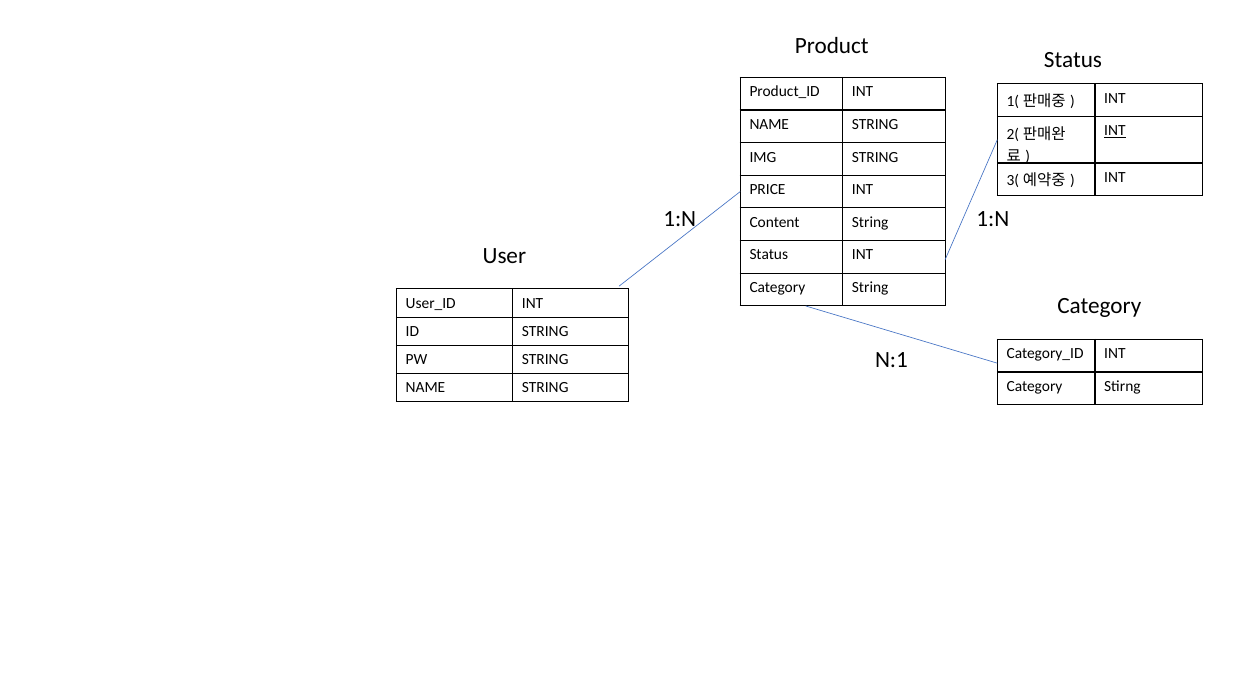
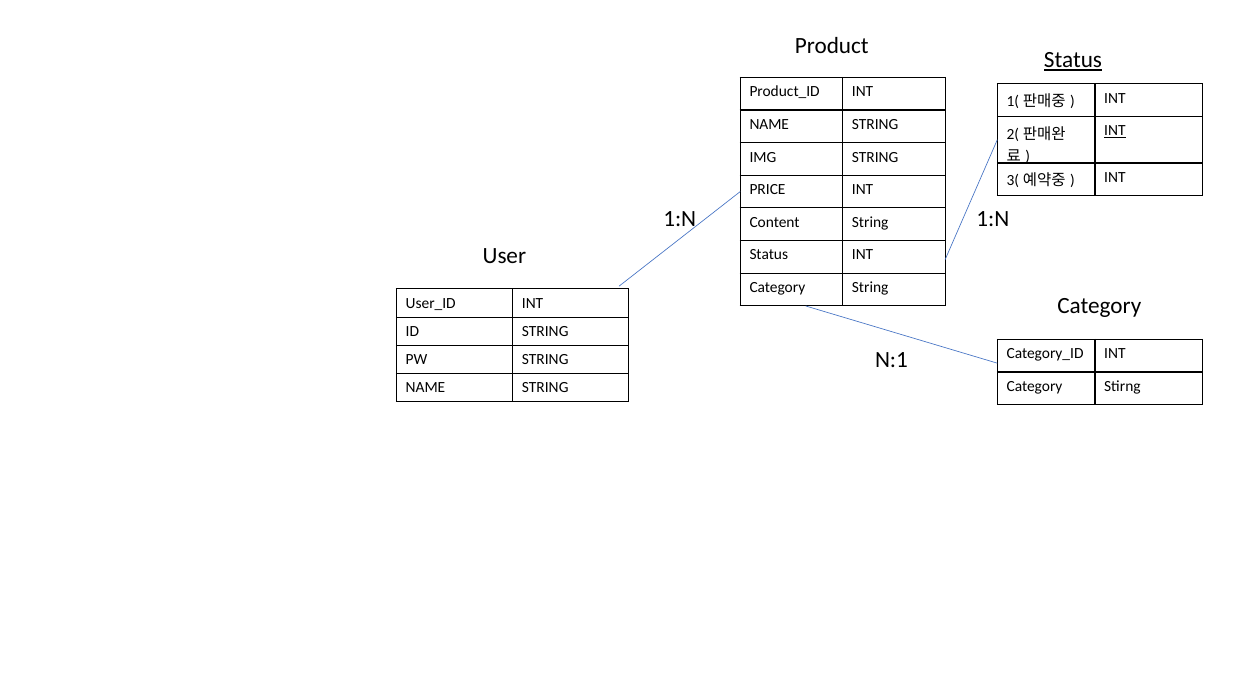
Status underline: none -> present (1073, 60)
